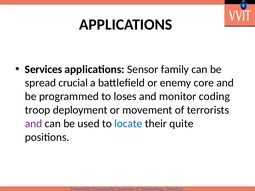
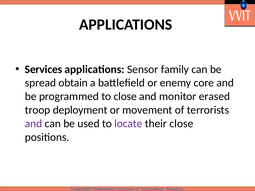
crucial: crucial -> obtain (73, 83)
to loses: loses -> close (125, 97)
coding: coding -> erased (214, 97)
locate colour: blue -> purple (128, 124)
their quite: quite -> close (181, 124)
